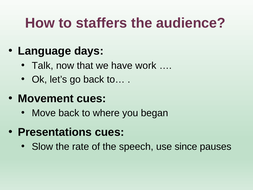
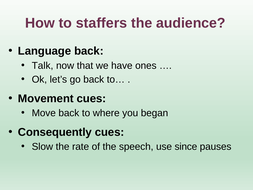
Language days: days -> back (89, 51)
work: work -> ones (146, 65)
Presentations: Presentations -> Consequently (55, 132)
